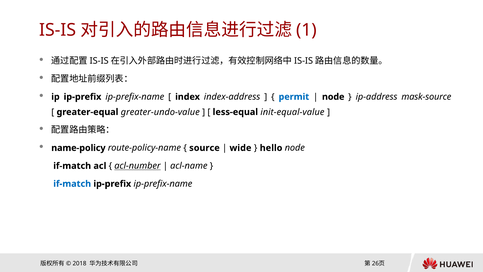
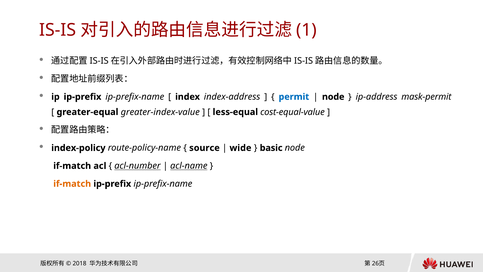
mask-source: mask-source -> mask-permit (426, 97)
greater-undo-value: greater-undo-value -> greater-index-value (160, 112)
init-equal-value: init-equal-value -> cost-equal-value (293, 112)
name-policy: name-policy -> index-policy (78, 148)
hello: hello -> basic (271, 148)
acl-name underline: none -> present (189, 166)
if-match colour: blue -> orange (72, 184)
